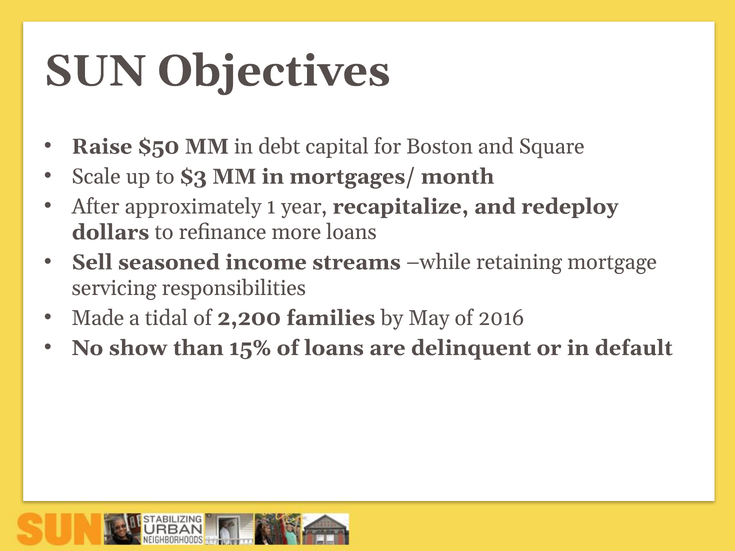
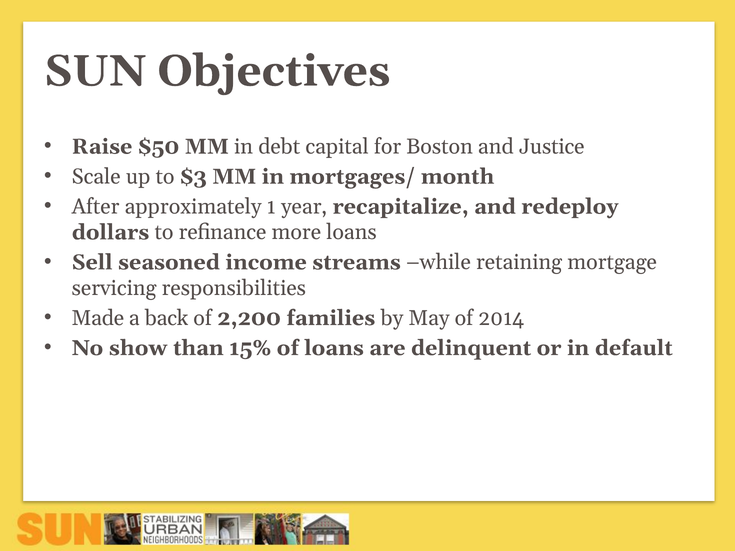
Square: Square -> Justice (552, 147)
tidal: tidal -> back (167, 318)
2016: 2016 -> 2014 (501, 318)
